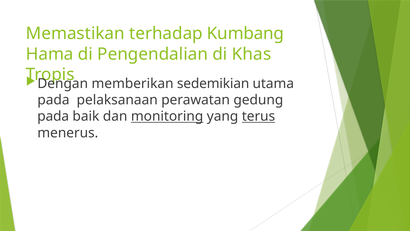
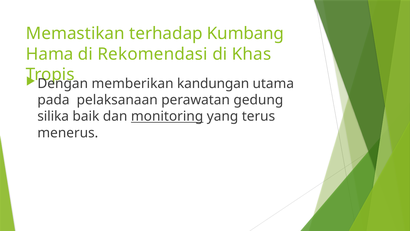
Pengendalian: Pengendalian -> Rekomendasi (153, 54)
sedemikian: sedemikian -> kandungan (213, 83)
pada: pada -> silika (53, 116)
terus underline: present -> none (259, 116)
